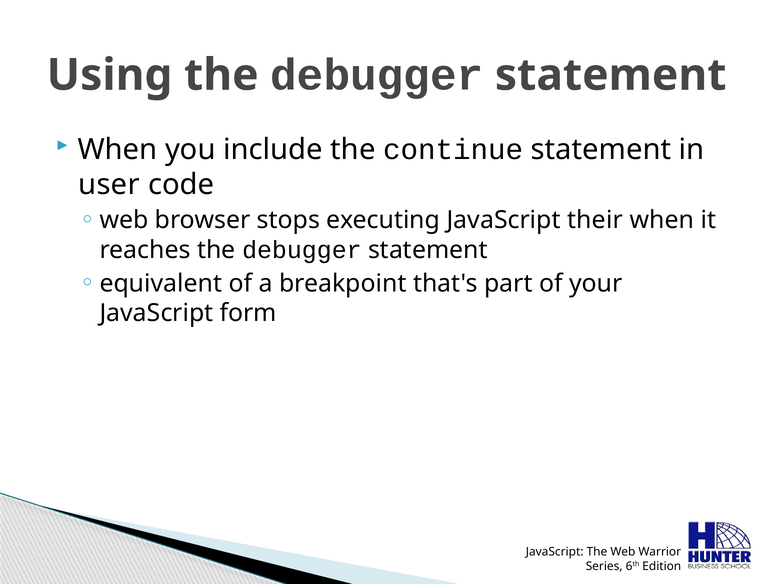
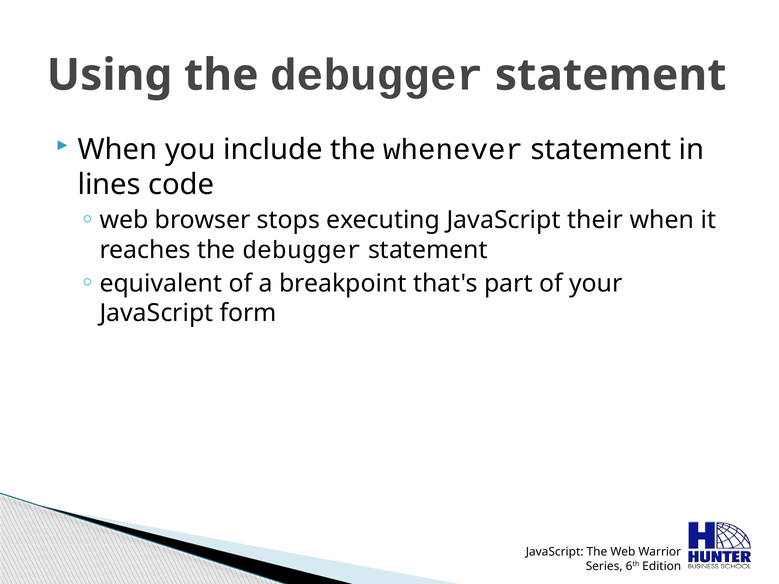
continue: continue -> whenever (453, 150)
user: user -> lines (109, 185)
